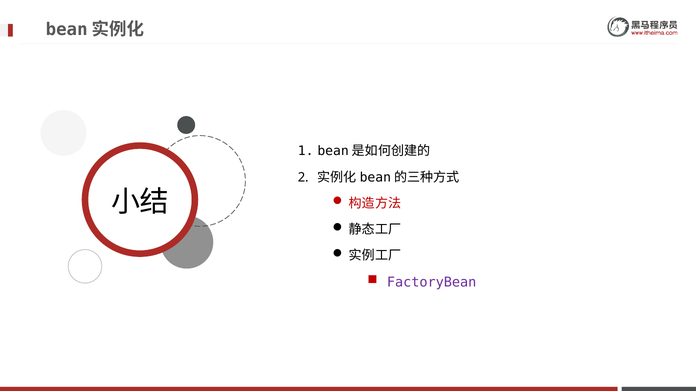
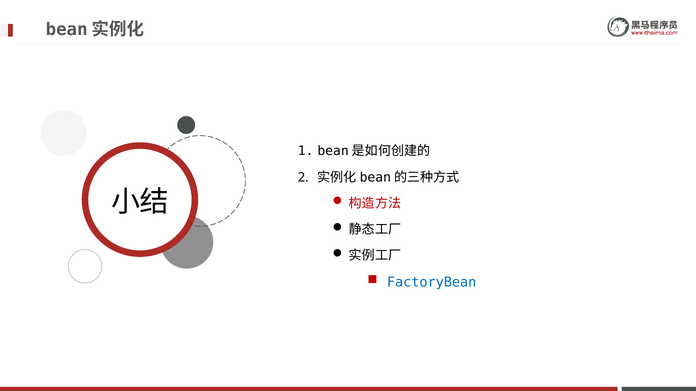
FactoryBean colour: purple -> blue (432, 283)
